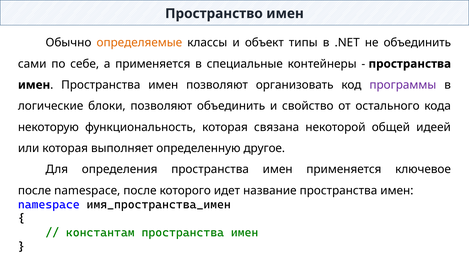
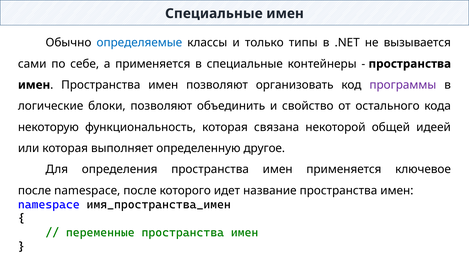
Пространство: Пространство -> Специальные (214, 14)
определяемые colour: orange -> blue (139, 43)
объект: объект -> только (264, 43)
не объединить: объединить -> вызывается (417, 43)
константам: константам -> переменные (100, 233)
